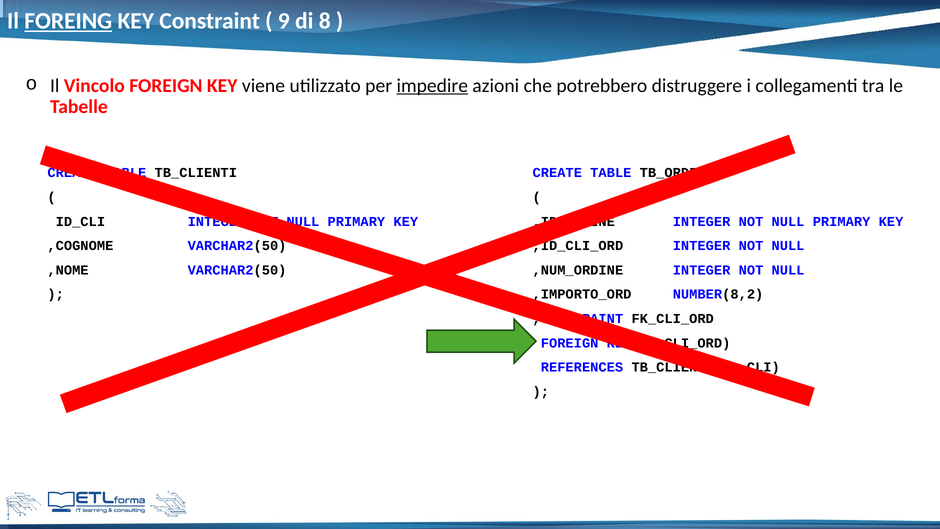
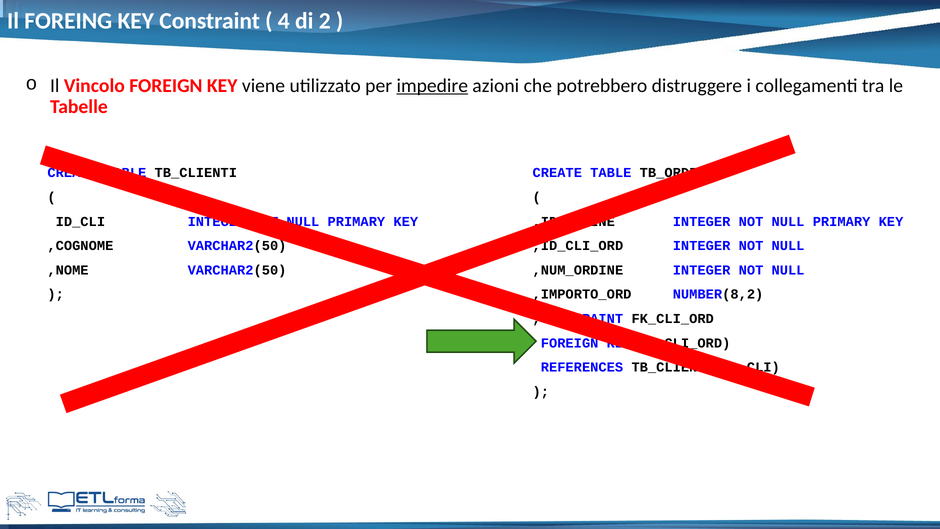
FOREING underline: present -> none (68, 21)
9: 9 -> 4 (284, 21)
8: 8 -> 2 (325, 21)
